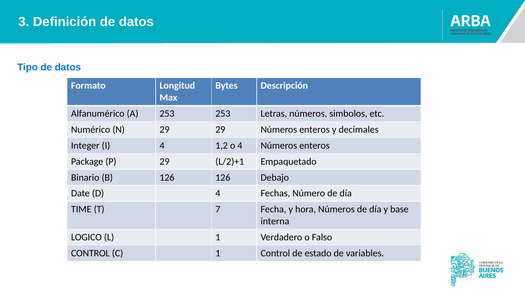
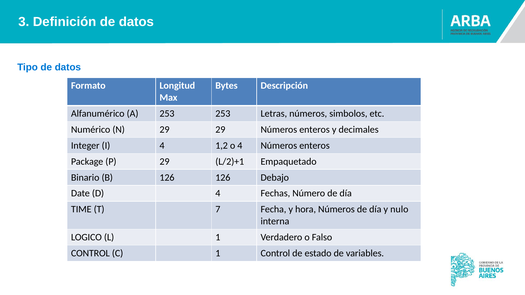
base: base -> nulo (399, 210)
